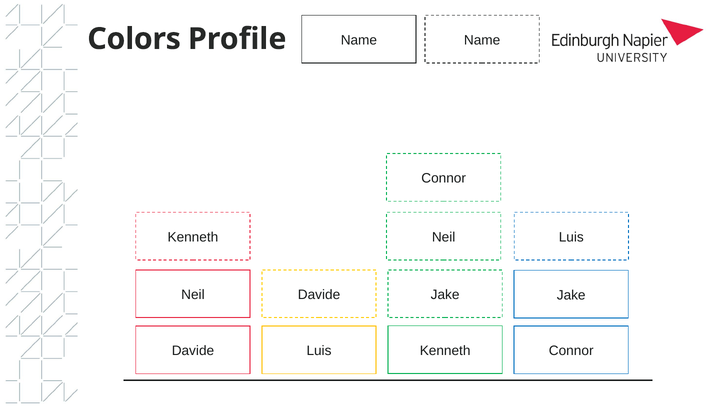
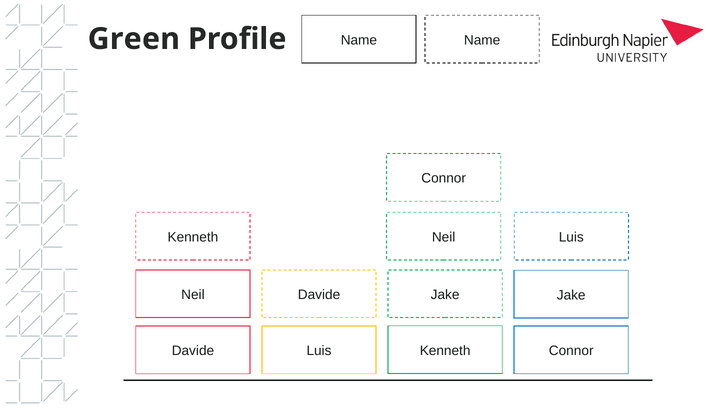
Colors: Colors -> Green (134, 39)
